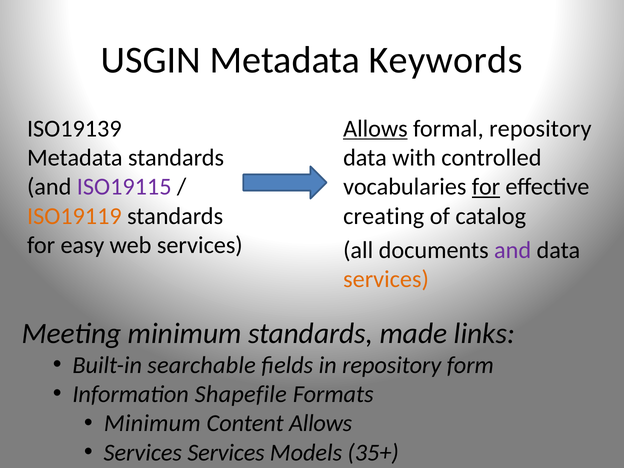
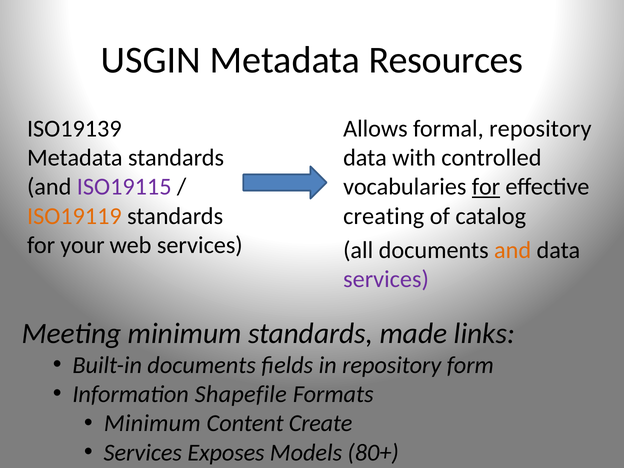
Keywords: Keywords -> Resources (446, 60)
Allows underline: present -> none (375, 129)
easy: easy -> your (82, 245)
and colour: purple -> orange (513, 250)
services colour: orange -> purple (386, 279)
Built-in searchable: searchable -> documents (202, 365)
Content Allows: Allows -> Create (321, 423)
Services Services: Services -> Exposes (226, 453)
35+: 35+ -> 80+ (373, 453)
